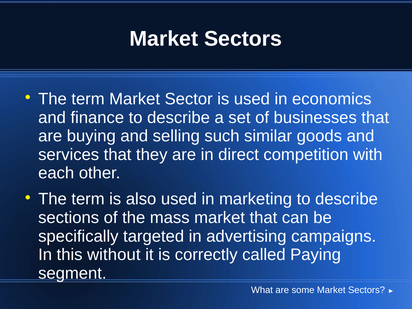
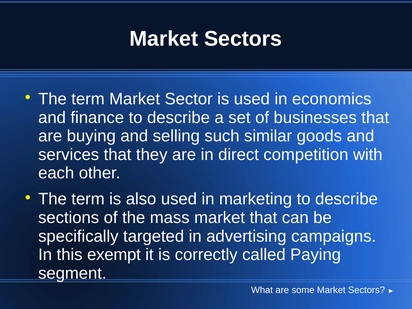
without: without -> exempt (114, 255)
